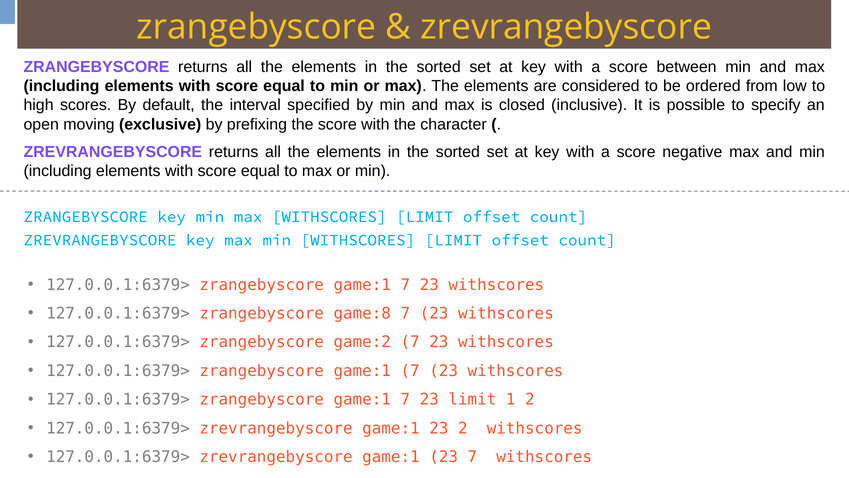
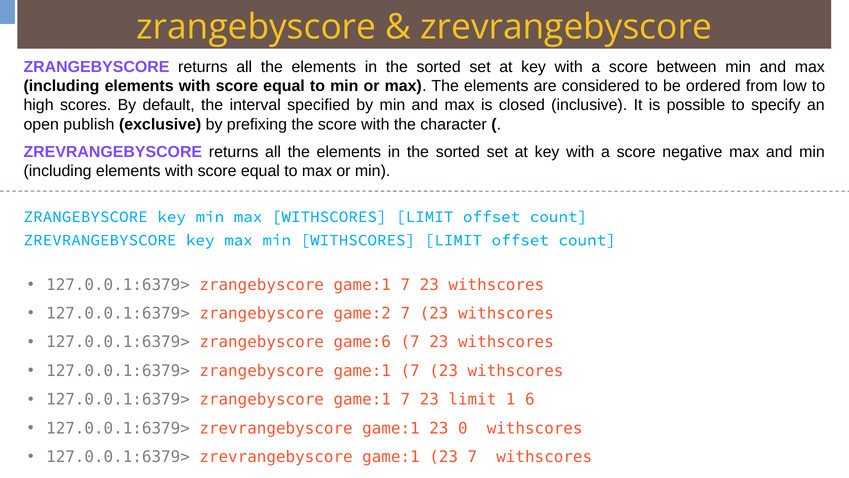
moving: moving -> publish (89, 124)
game:8: game:8 -> game:2 (362, 313)
game:2: game:2 -> game:6 (362, 342)
1 2: 2 -> 6 (530, 399)
23 2: 2 -> 0 (463, 428)
